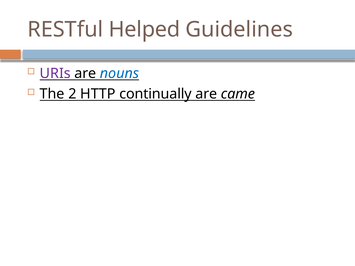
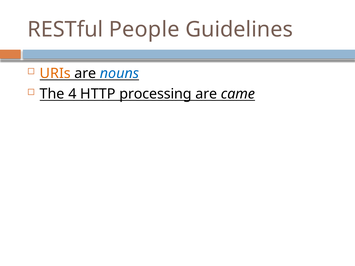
Helped: Helped -> People (144, 30)
URIs colour: purple -> orange (55, 73)
2: 2 -> 4 (72, 94)
continually: continually -> processing (156, 94)
